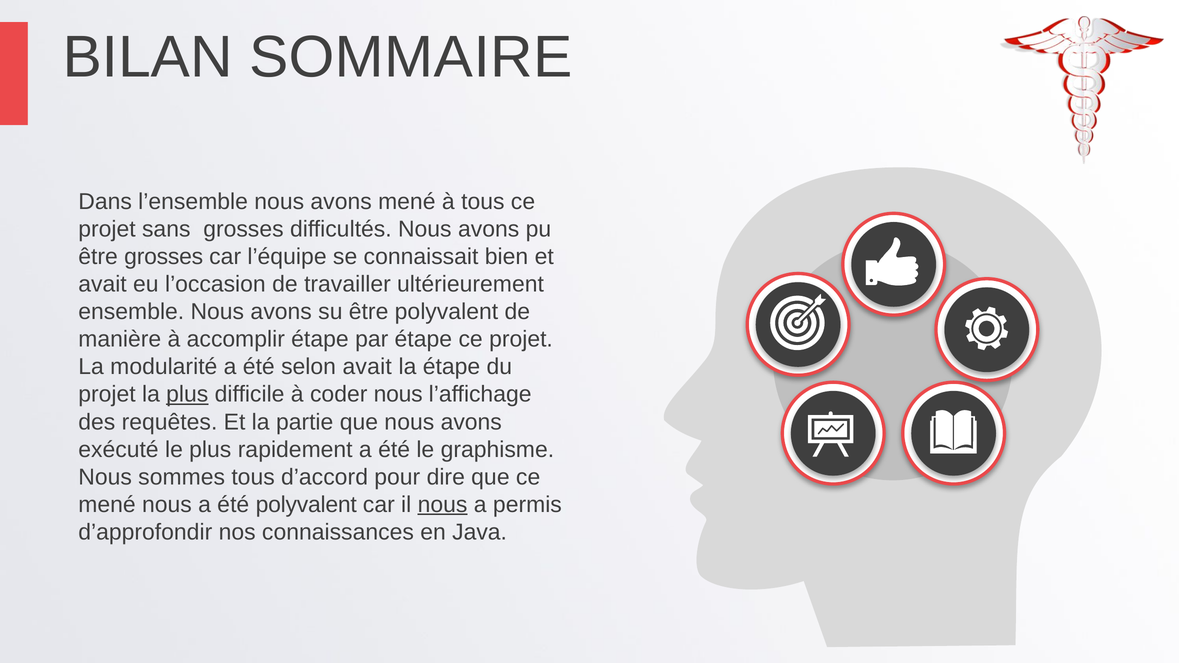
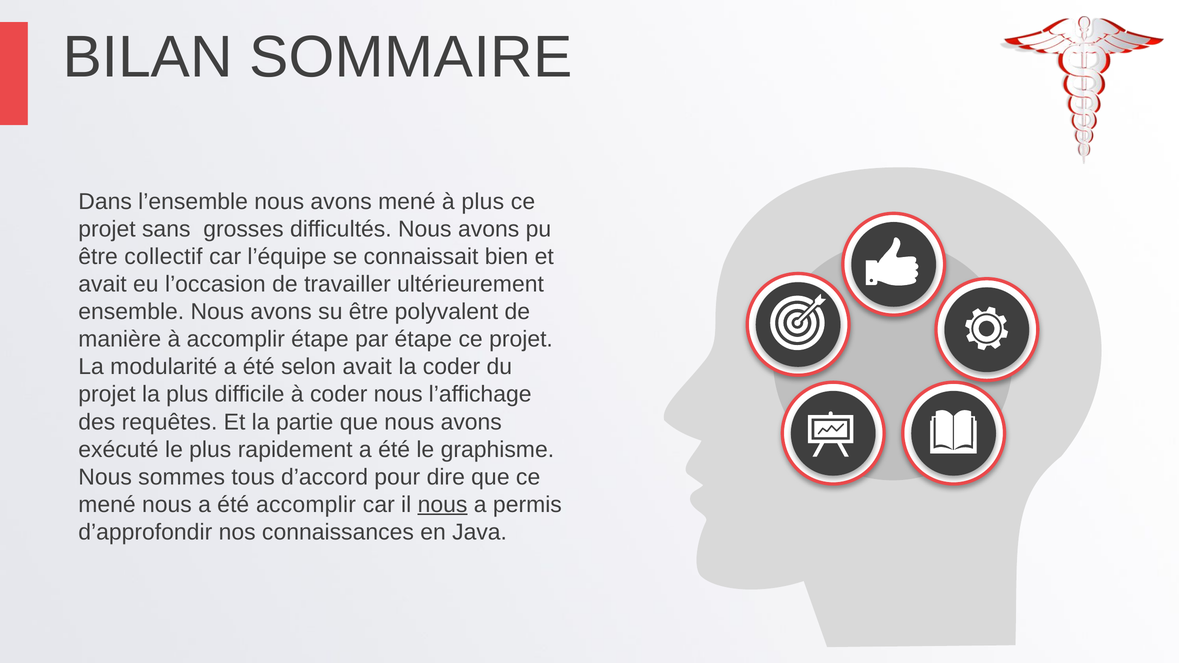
à tous: tous -> plus (483, 202)
être grosses: grosses -> collectif (163, 257)
la étape: étape -> coder (451, 367)
plus underline: present -> none (187, 395)
été polyvalent: polyvalent -> accomplir (306, 505)
